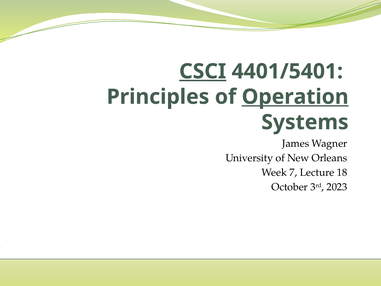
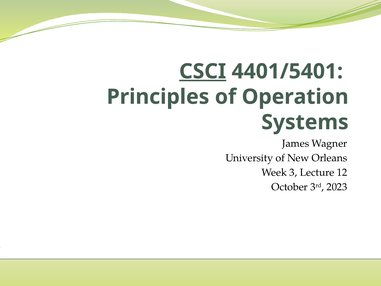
Operation underline: present -> none (295, 97)
7: 7 -> 3 (293, 172)
18: 18 -> 12 (342, 172)
